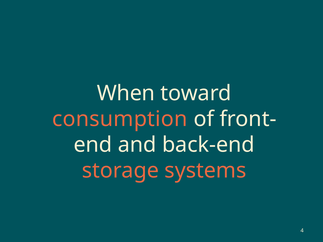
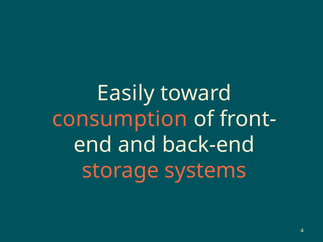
When: When -> Easily (126, 93)
